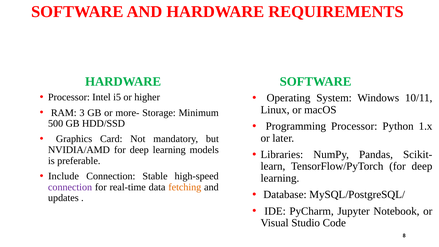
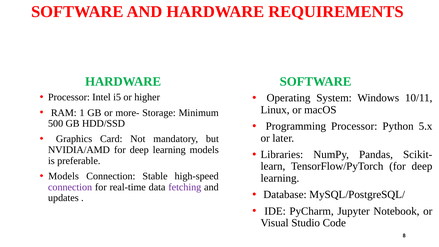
3: 3 -> 1 (82, 113)
1.x: 1.x -> 5.x (426, 126)
Include: Include -> Models (64, 176)
fetching colour: orange -> purple (185, 187)
